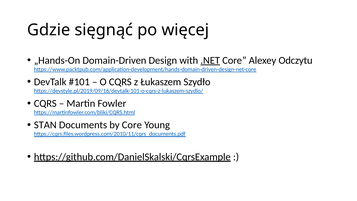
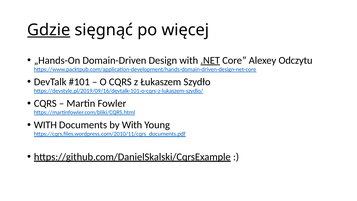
Gdzie underline: none -> present (49, 30)
STAN: STAN -> WITH (45, 125)
by Core: Core -> With (132, 125)
